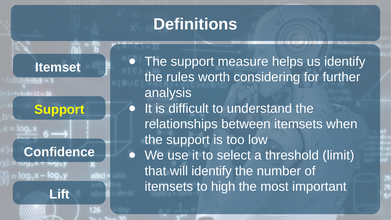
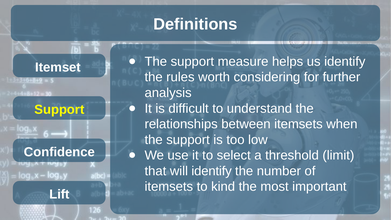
high: high -> kind (223, 187)
